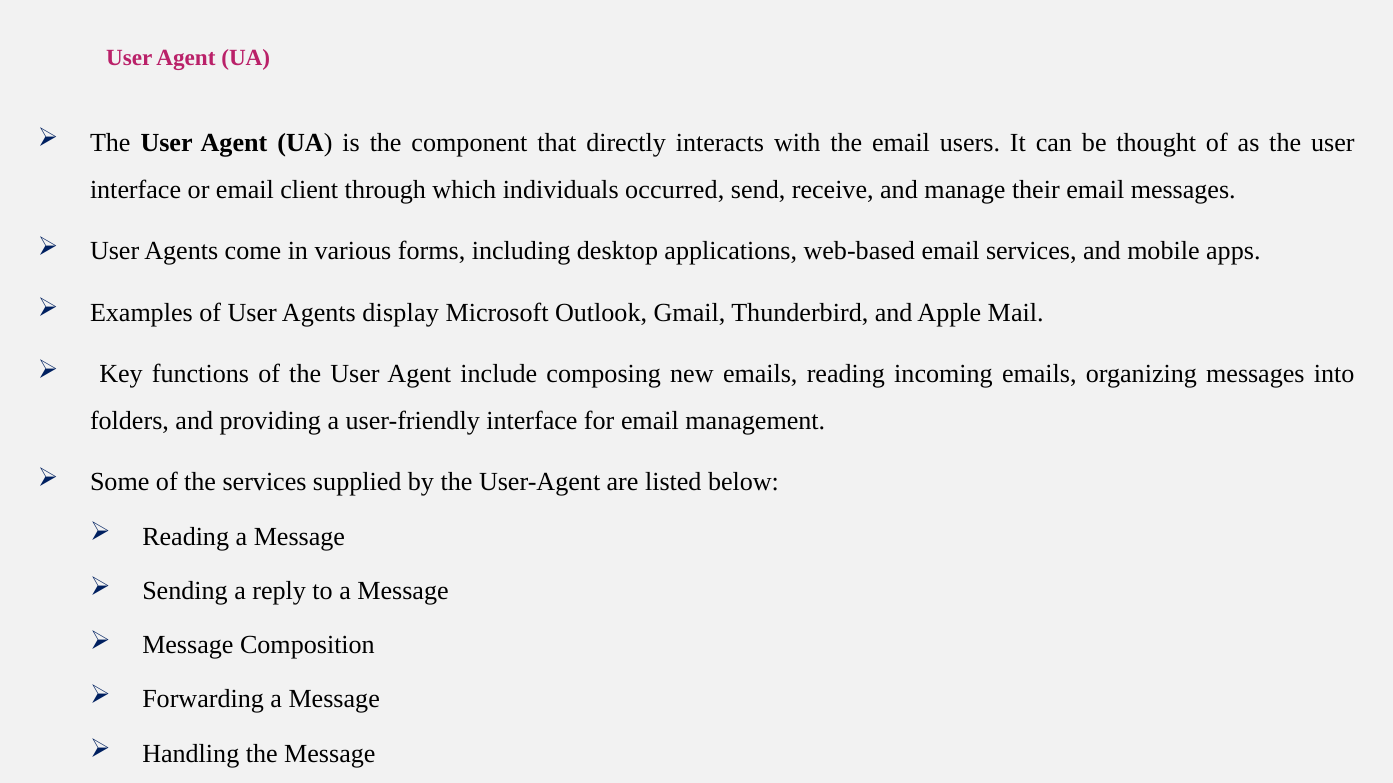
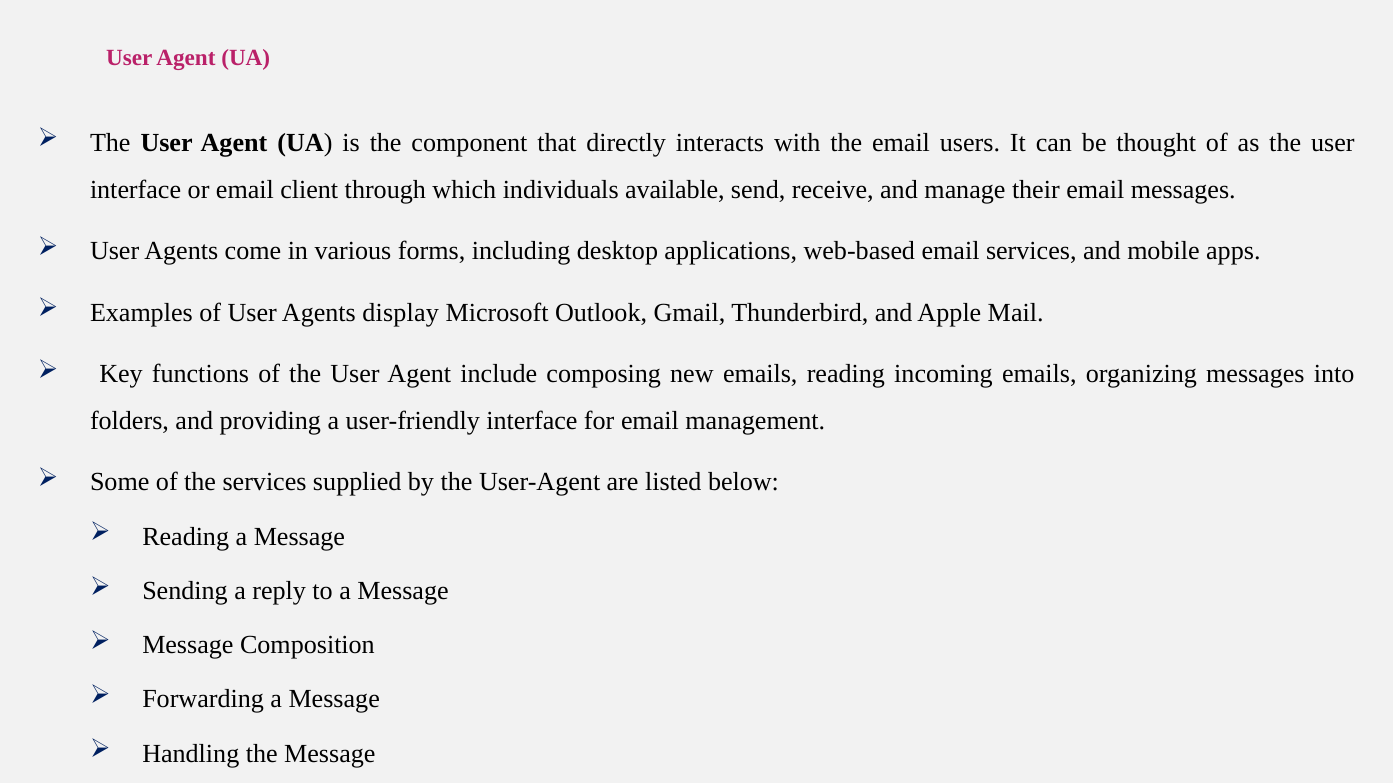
occurred: occurred -> available (675, 190)
